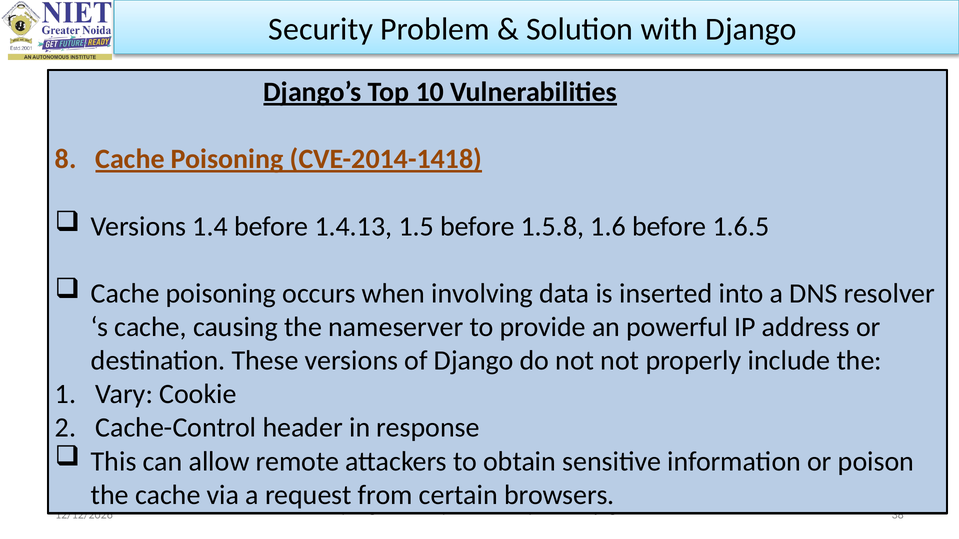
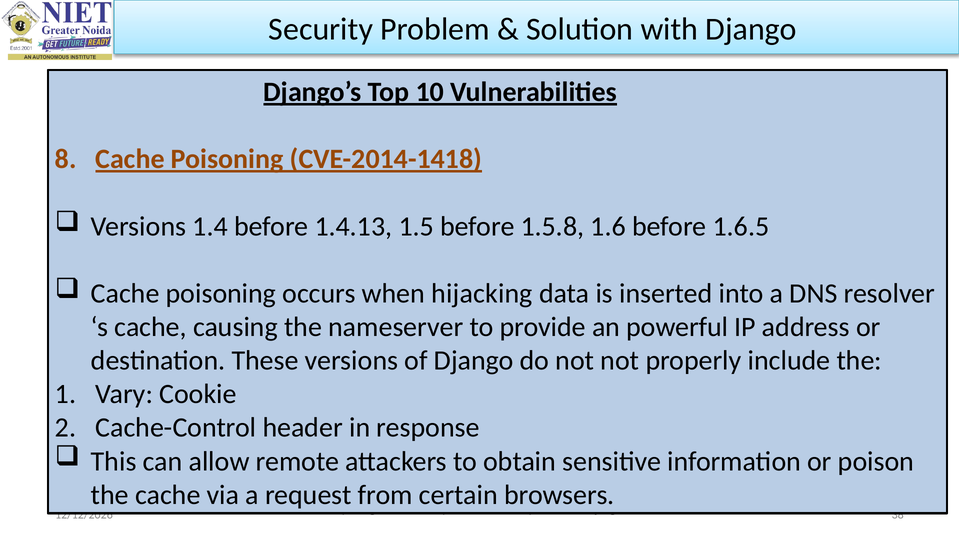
involving: involving -> hijacking (482, 294)
